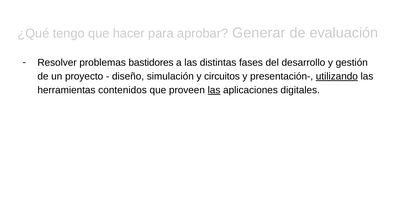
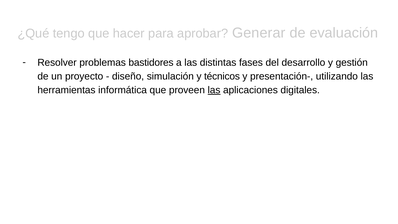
circuitos: circuitos -> técnicos (222, 76)
utilizando underline: present -> none (337, 76)
contenidos: contenidos -> informática (123, 90)
